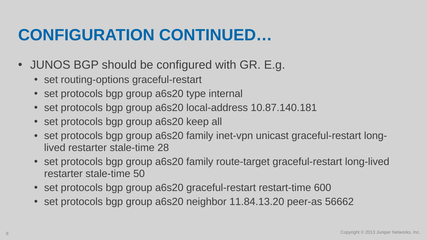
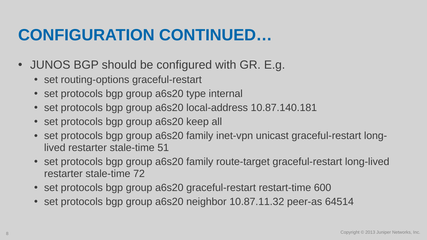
28: 28 -> 51 (163, 148)
50: 50 -> 72 (139, 174)
11.84.13.20: 11.84.13.20 -> 10.87.11.32 (257, 202)
56662: 56662 -> 64514 (339, 202)
